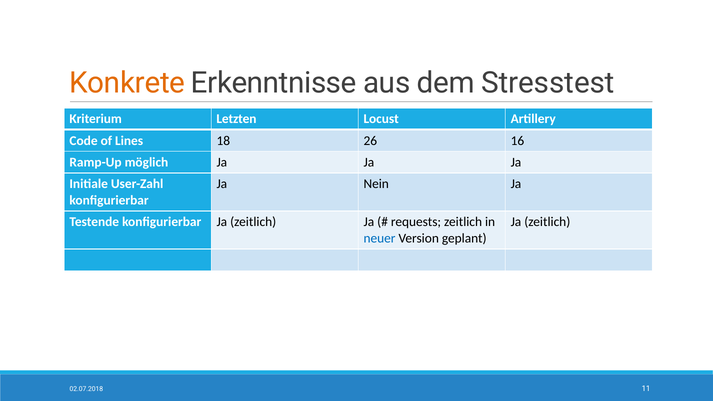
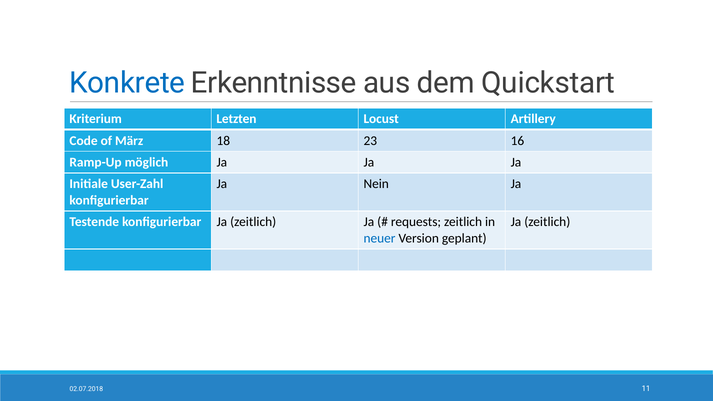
Konkrete colour: orange -> blue (127, 83)
Stresstest: Stresstest -> Quickstart (548, 83)
Lines: Lines -> März (129, 141)
26: 26 -> 23 (370, 141)
